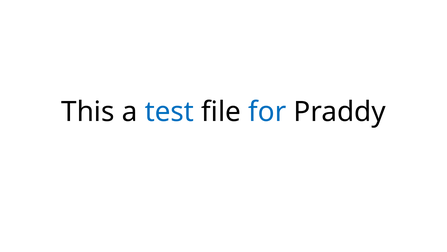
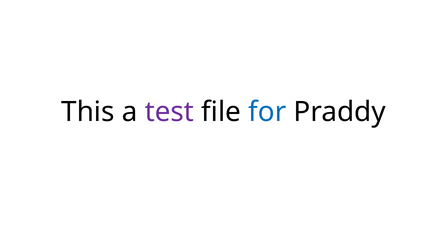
test colour: blue -> purple (169, 112)
